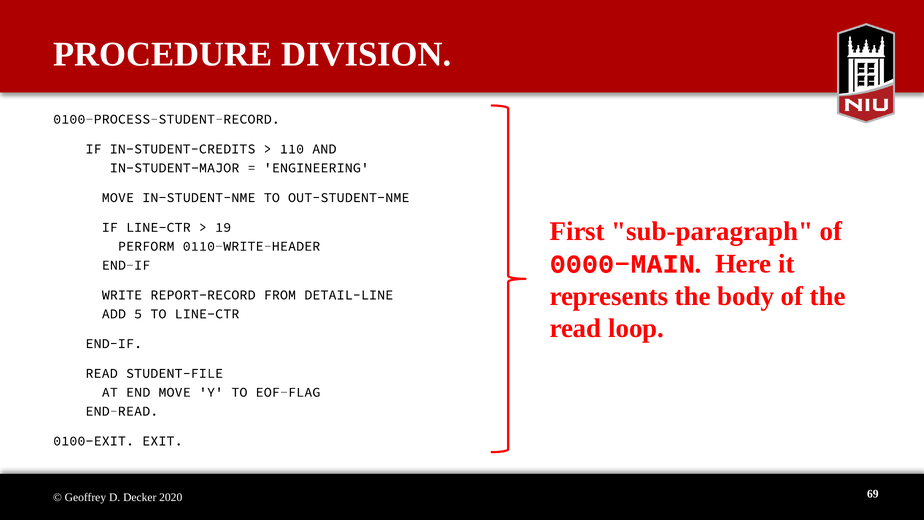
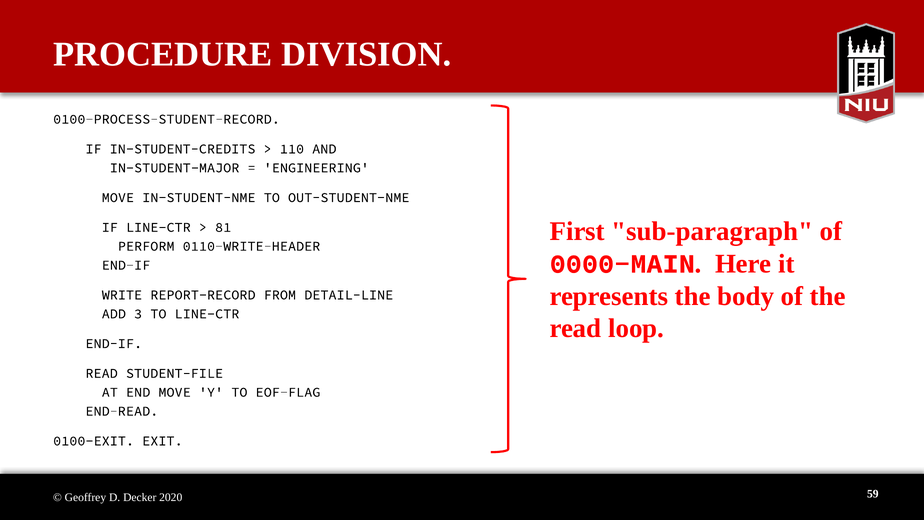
19: 19 -> 81 (223, 227)
5: 5 -> 3 (138, 314)
69: 69 -> 59 (873, 494)
